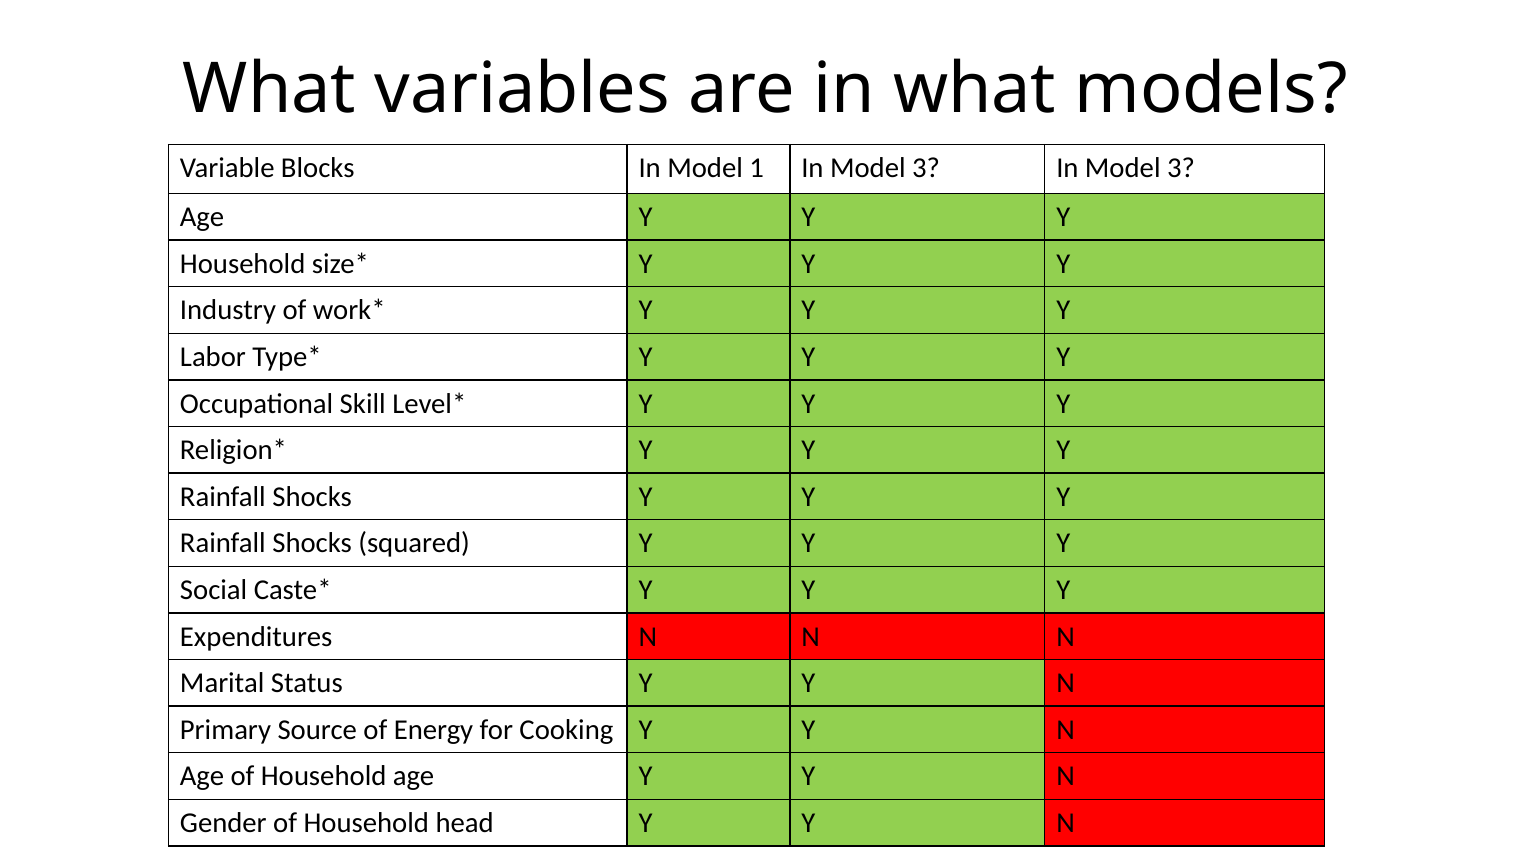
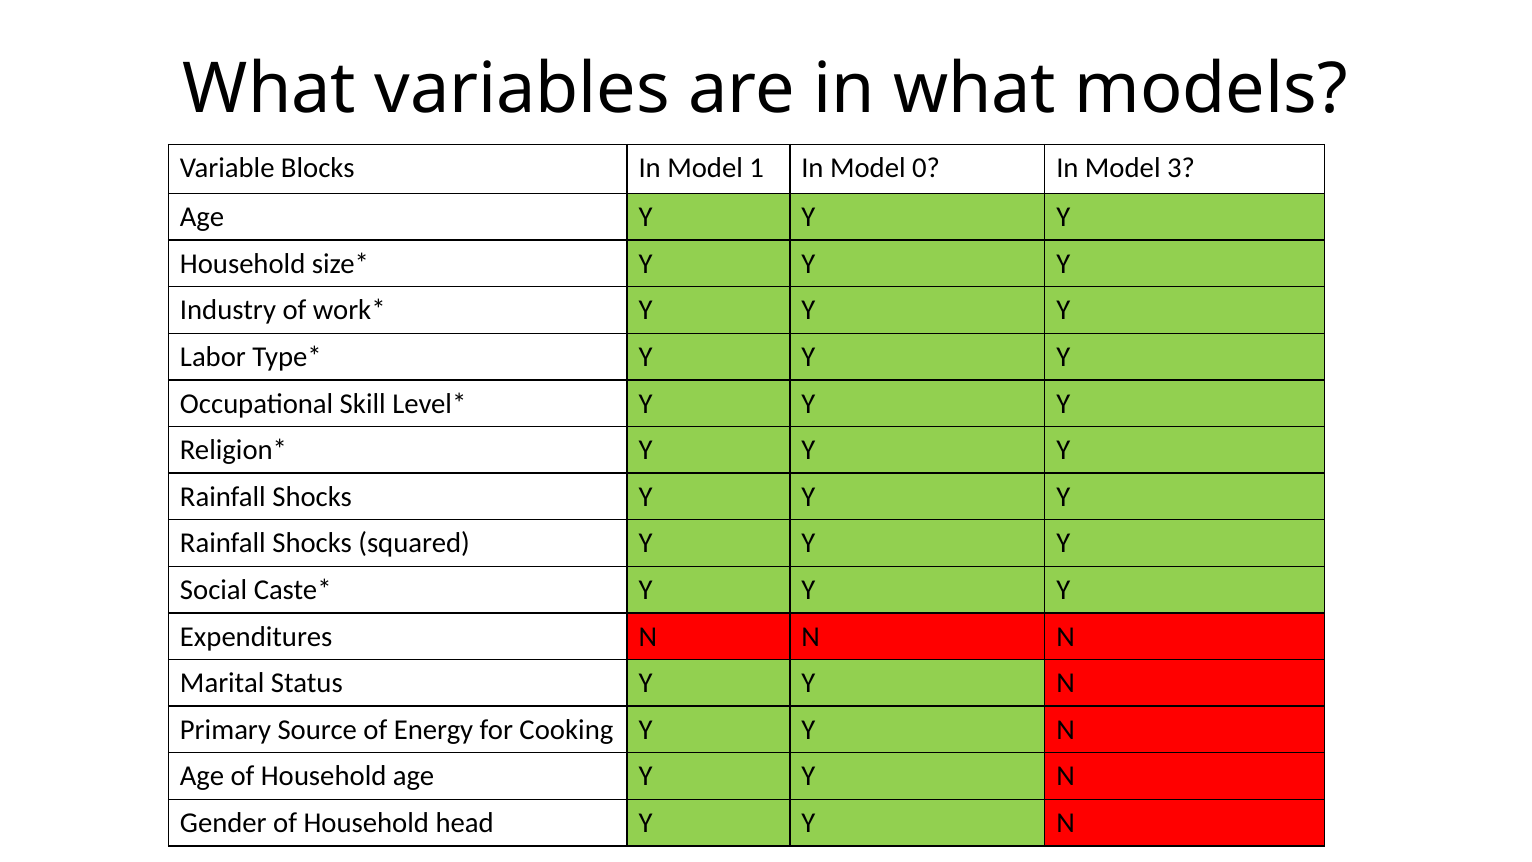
1 In Model 3: 3 -> 0 (926, 168)
